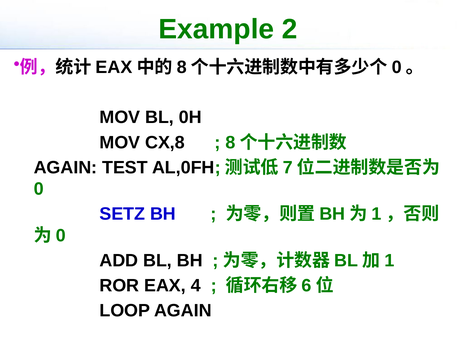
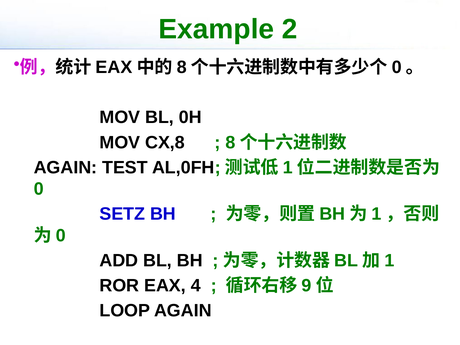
7: 7 -> 1 (288, 168)
6: 6 -> 9 (307, 286)
